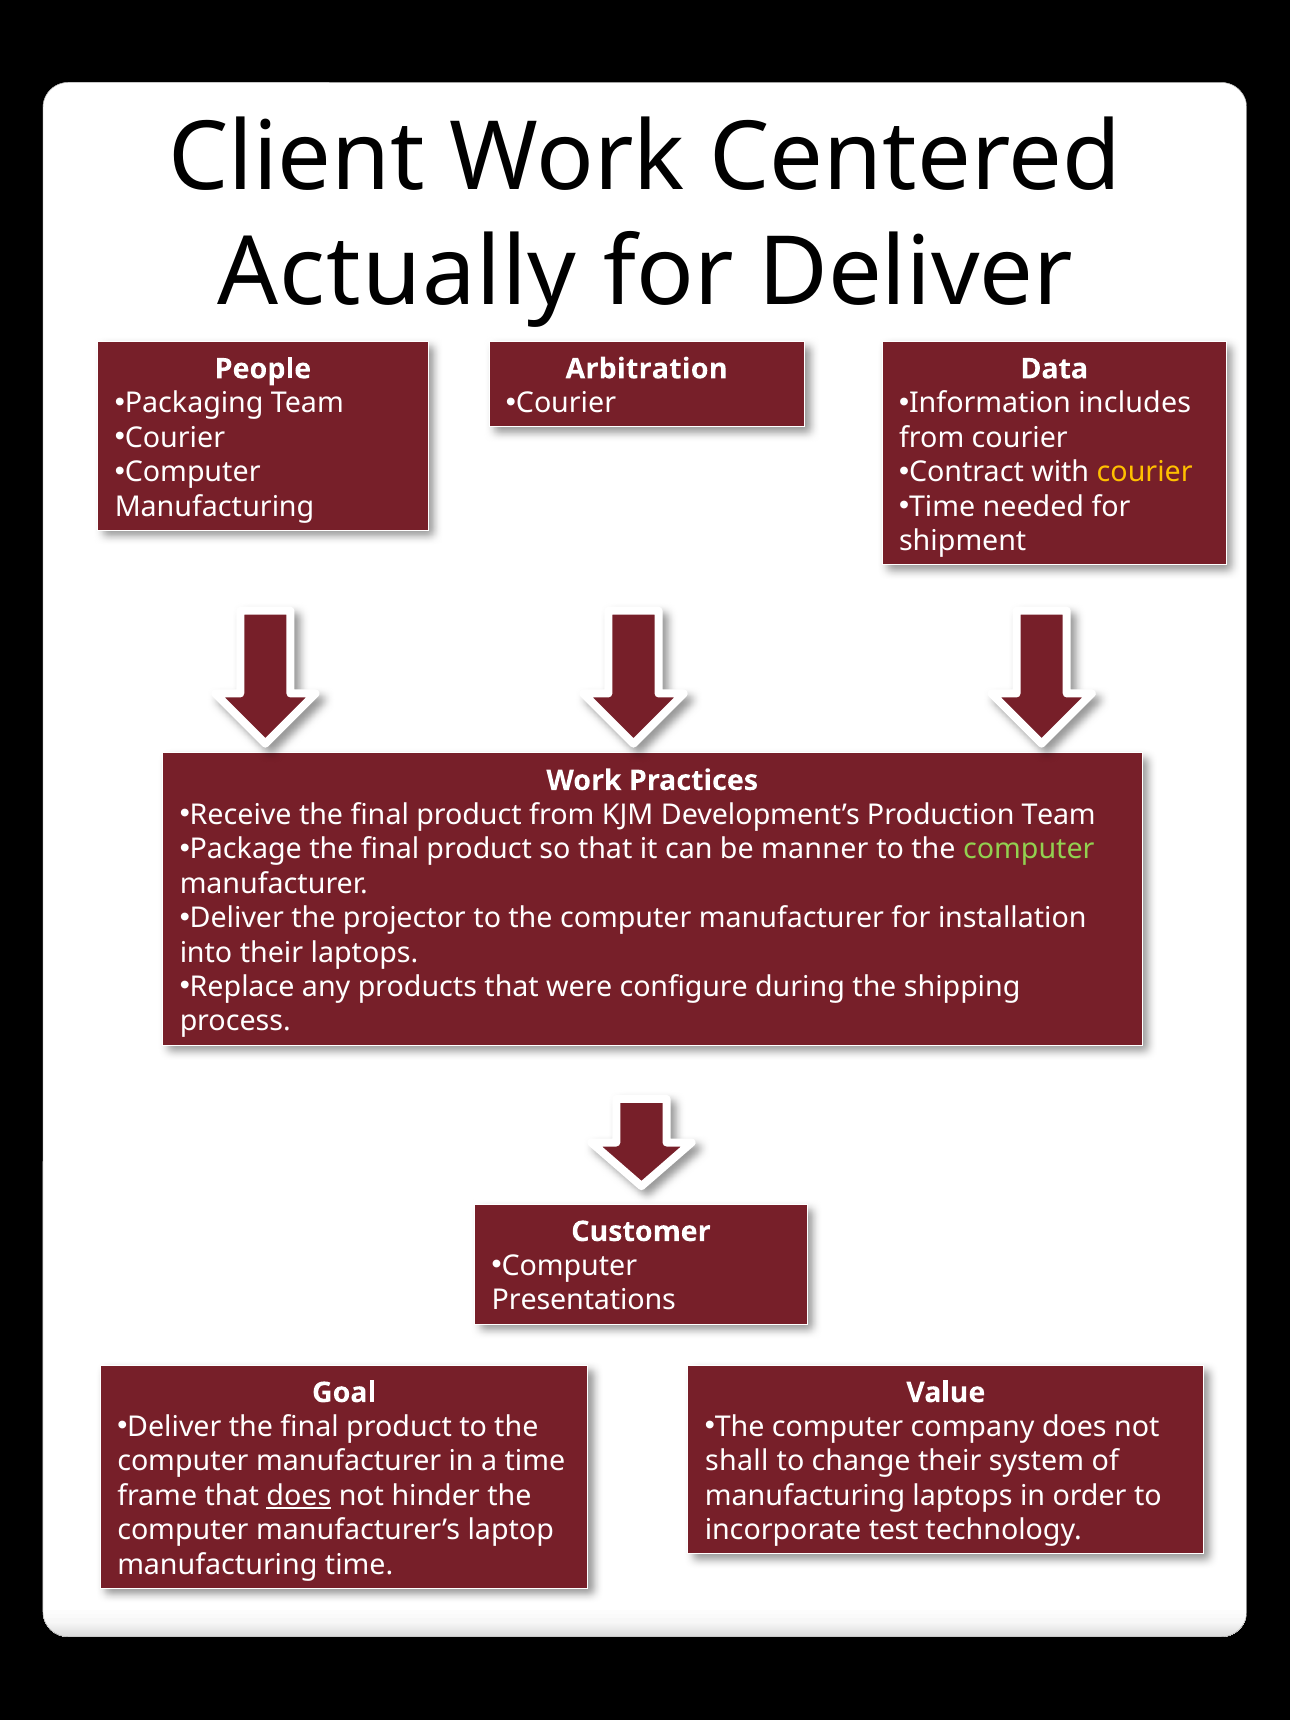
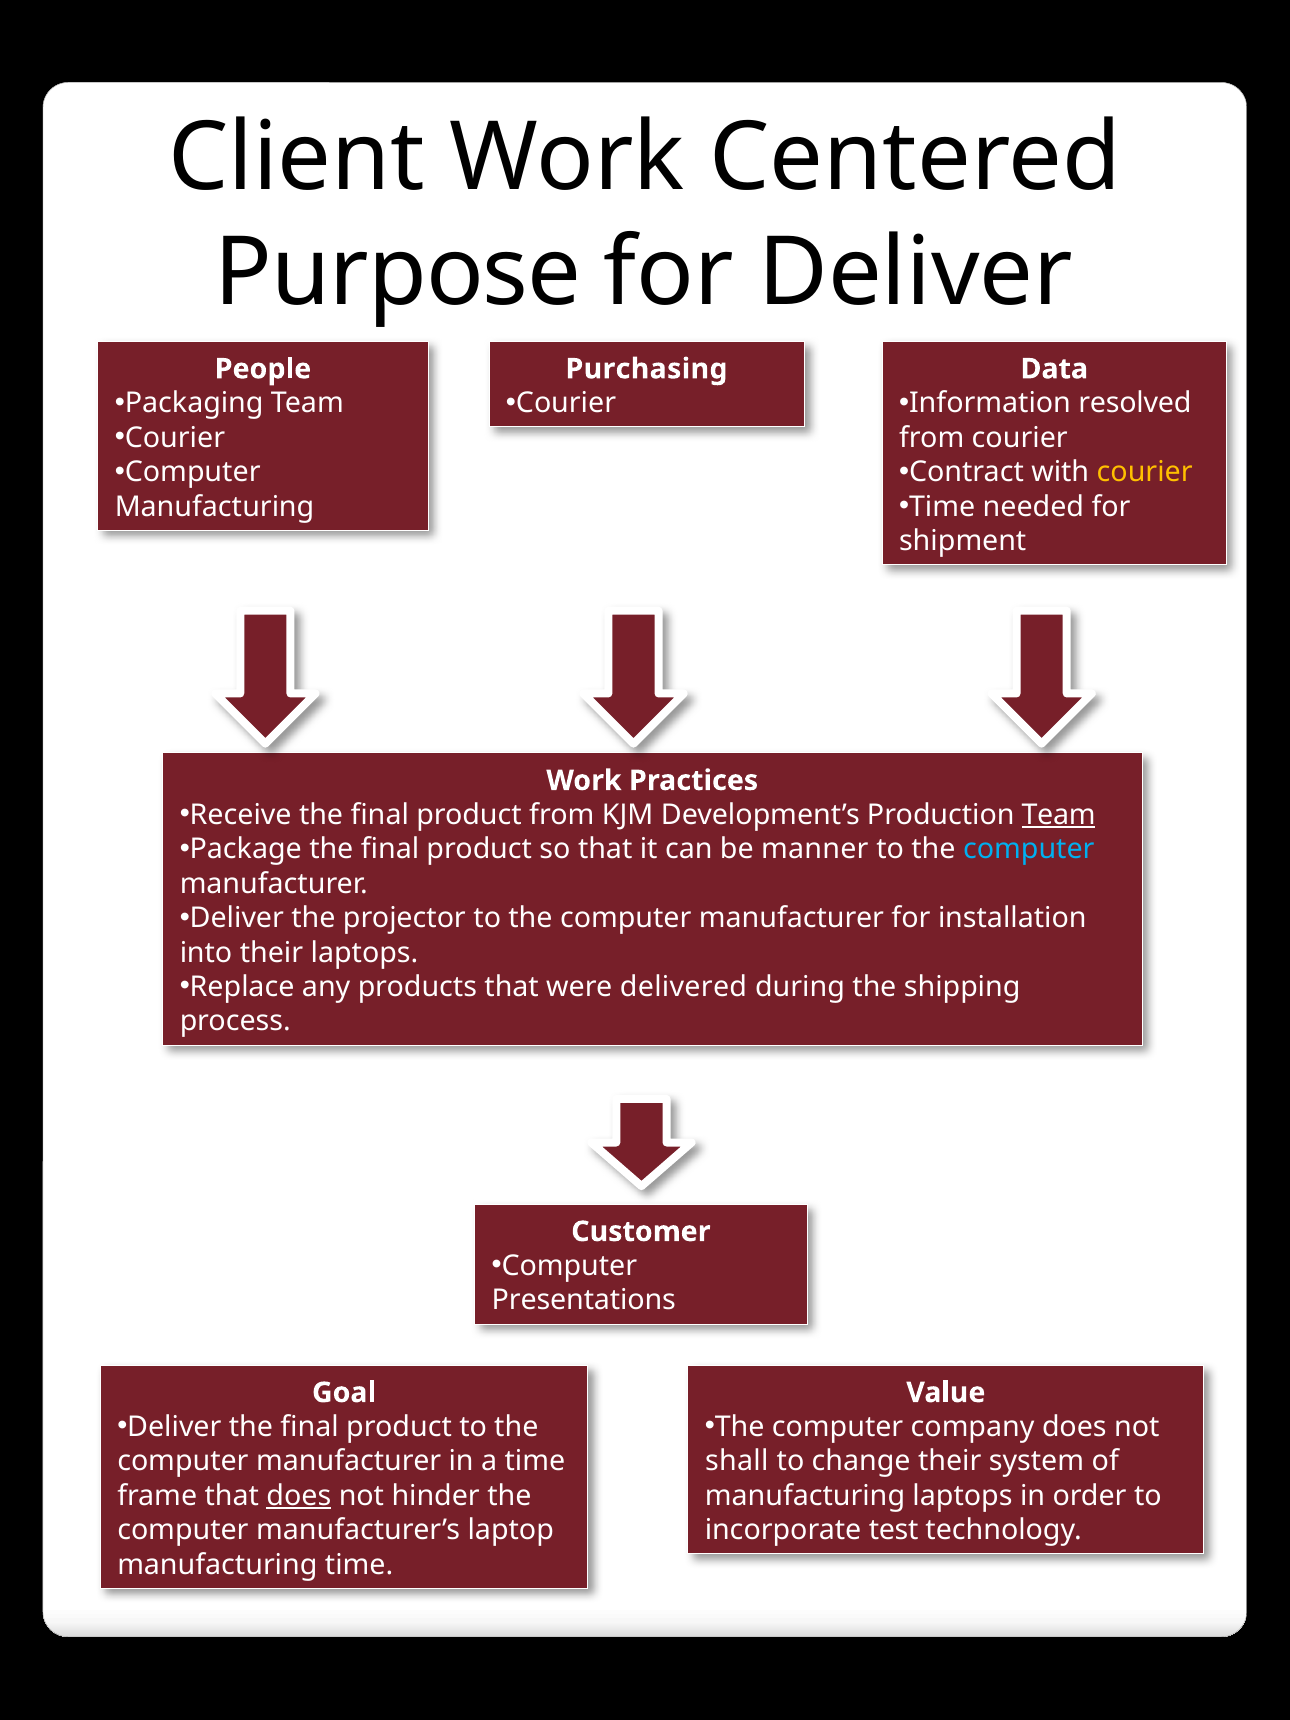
Actually: Actually -> Purpose (398, 273)
Arbitration: Arbitration -> Purchasing (647, 369)
includes: includes -> resolved (1135, 403)
Team underline: none -> present (1059, 815)
computer colour: light green -> light blue (1029, 849)
configure: configure -> delivered (683, 987)
